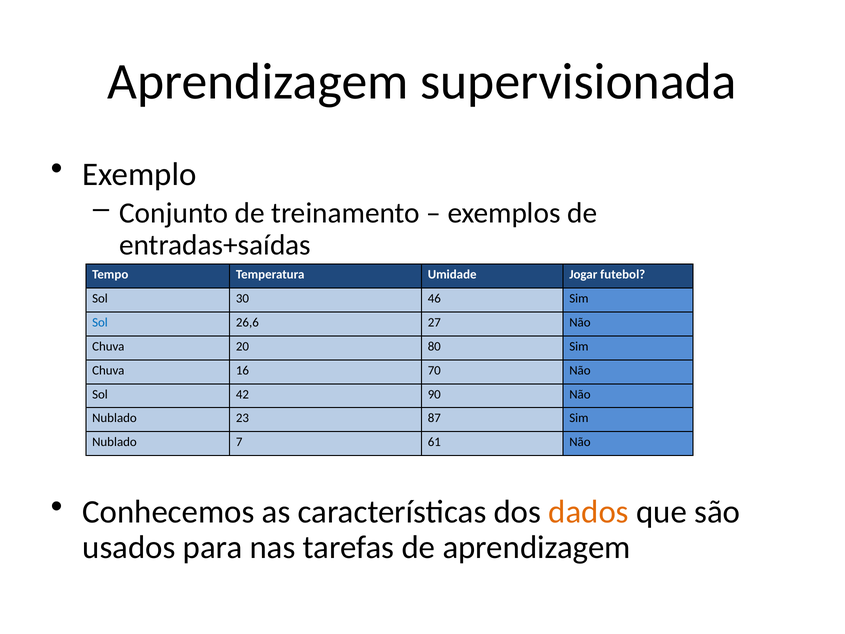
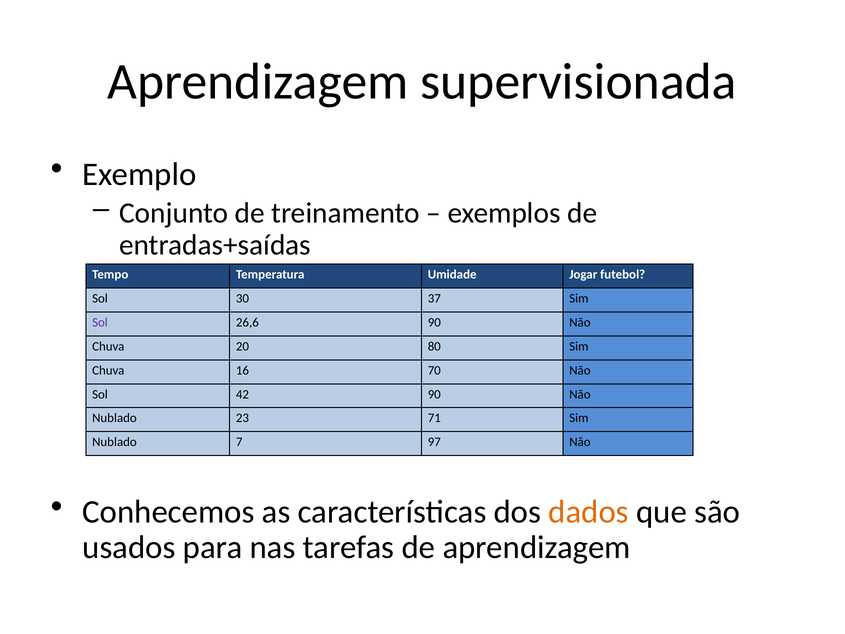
46: 46 -> 37 (434, 298)
Sol colour: blue -> purple (100, 322)
26,6 27: 27 -> 90 (434, 322)
87: 87 -> 71 (434, 418)
61: 61 -> 97 (434, 442)
